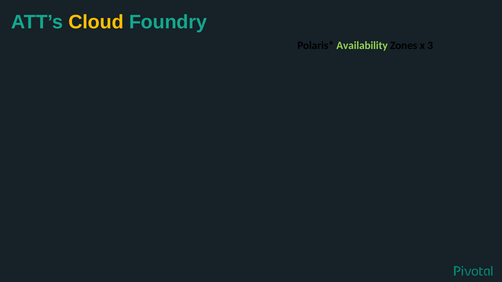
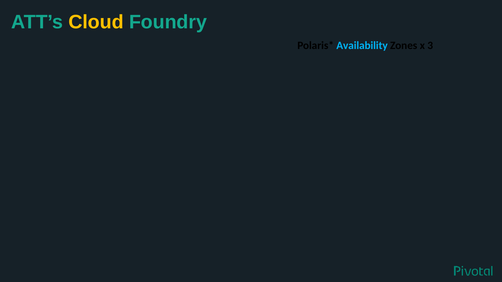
Availability colour: light green -> light blue (362, 45)
